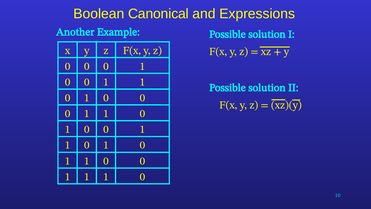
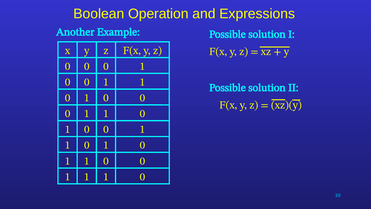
Canonical: Canonical -> Operation (158, 14)
